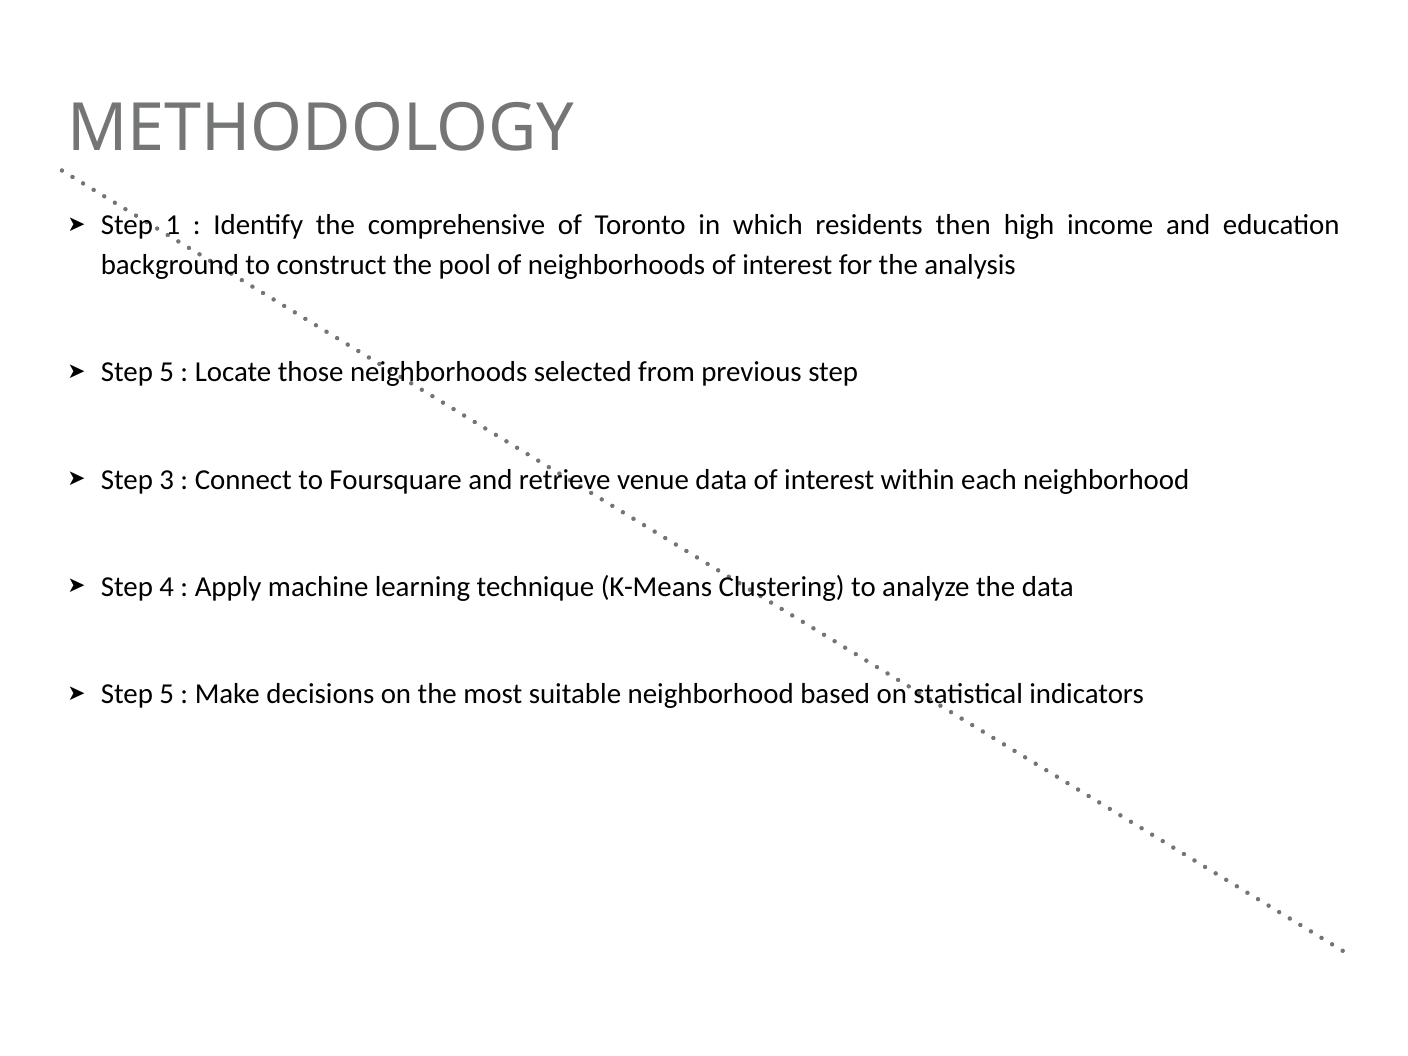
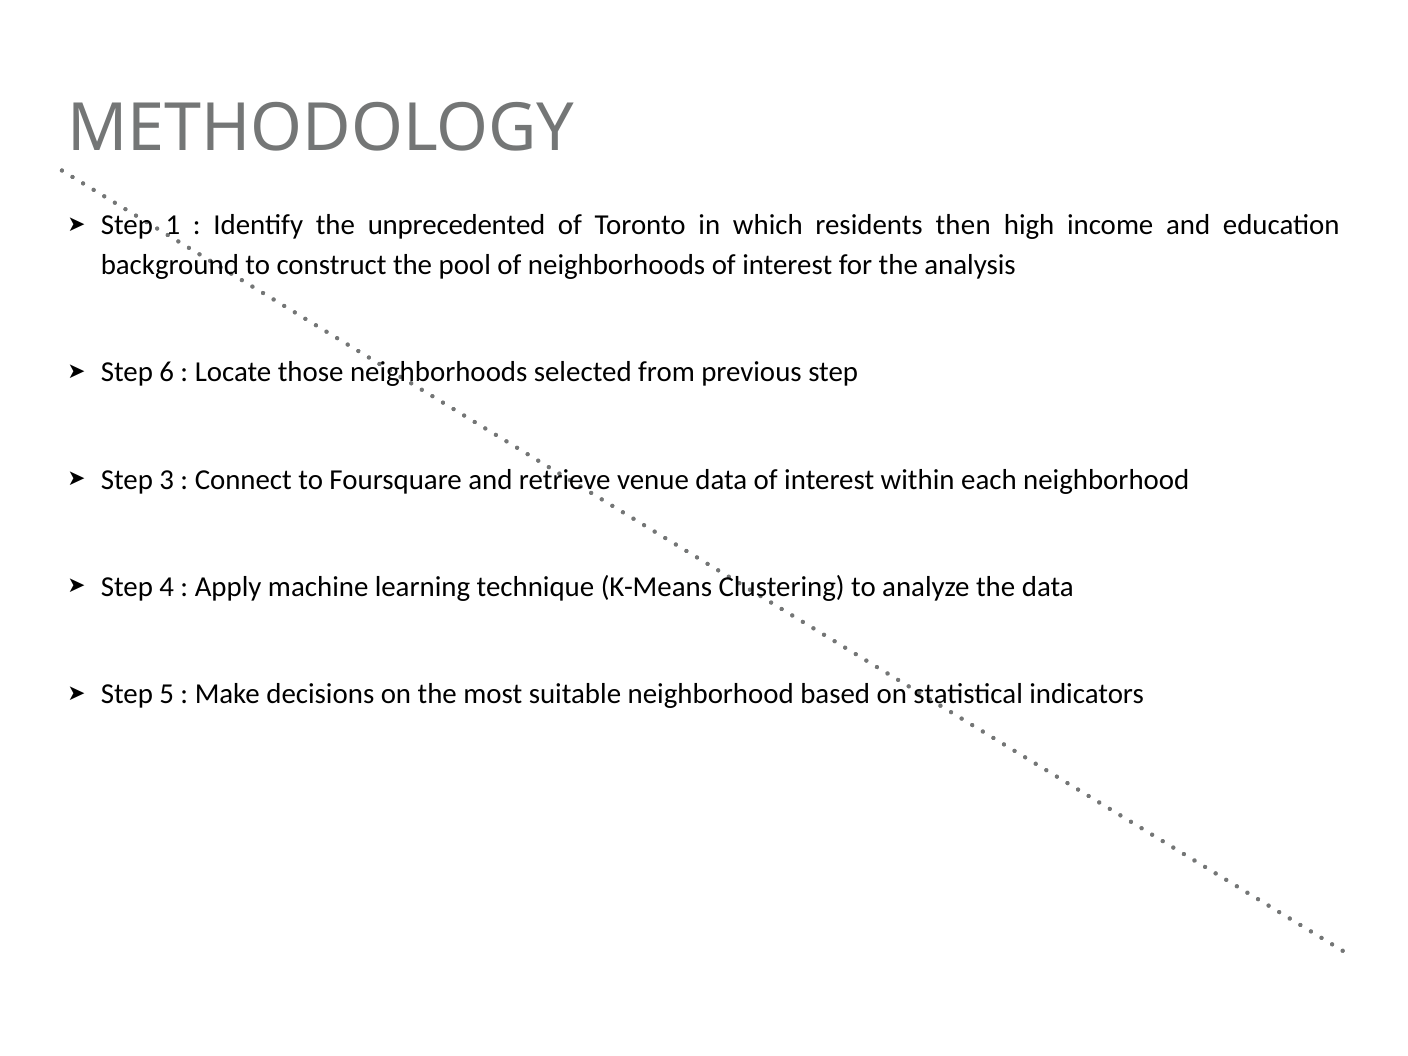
comprehensive: comprehensive -> unprecedented (457, 225)
5: 5 -> 6 (167, 372)
